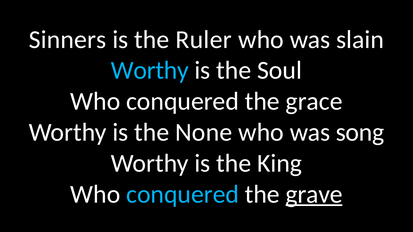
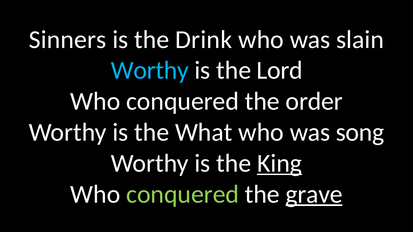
Ruler: Ruler -> Drink (204, 40)
Soul: Soul -> Lord (280, 71)
grace: grace -> order (314, 102)
None: None -> What (204, 132)
King underline: none -> present (280, 163)
conquered colour: light blue -> light green (183, 194)
